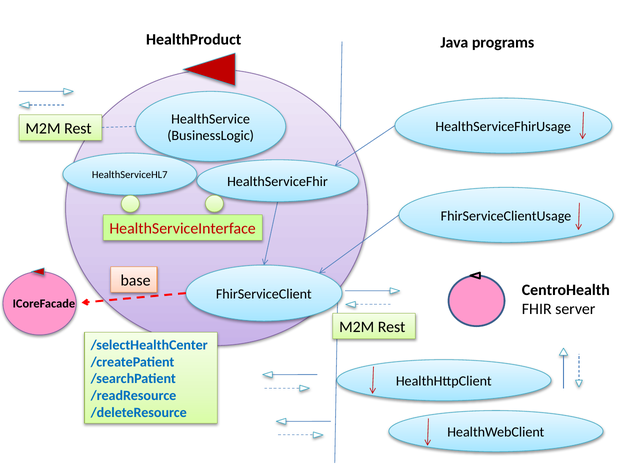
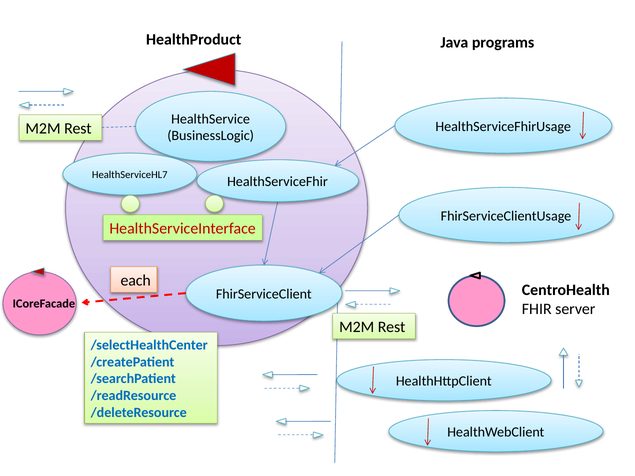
base: base -> each (136, 281)
